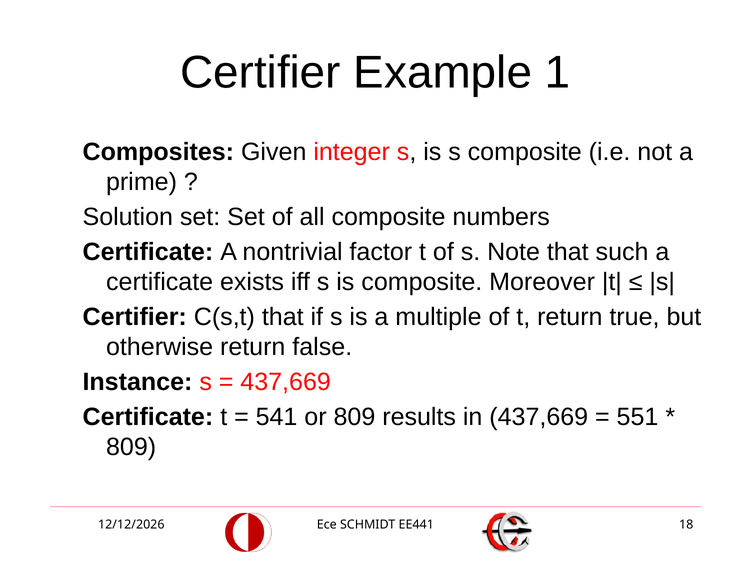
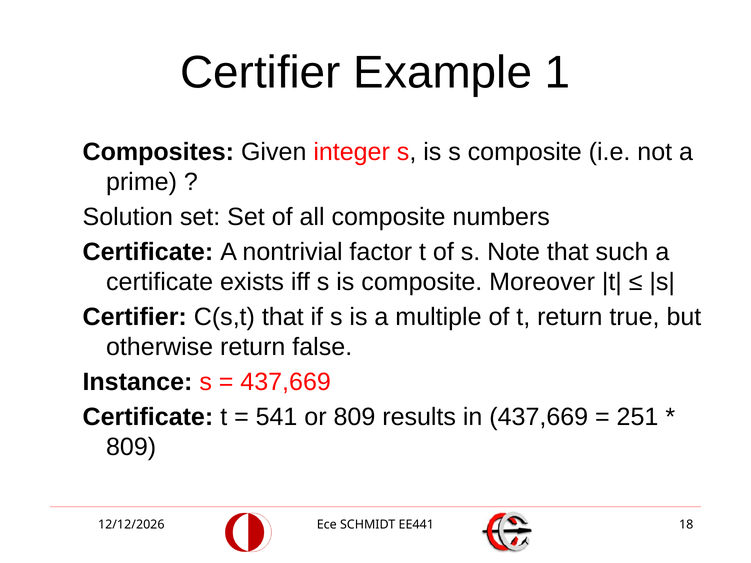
551: 551 -> 251 (638, 417)
